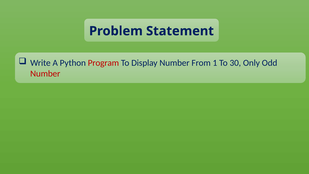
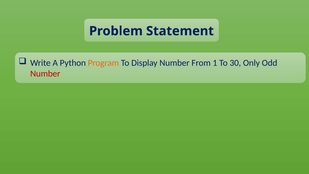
Program colour: red -> orange (103, 63)
